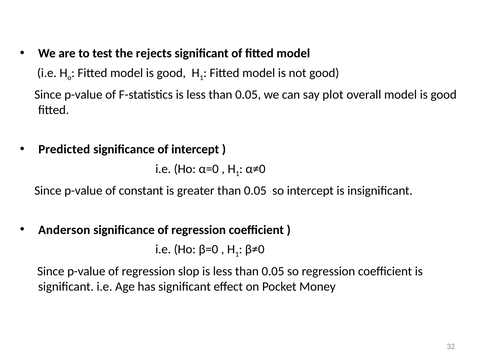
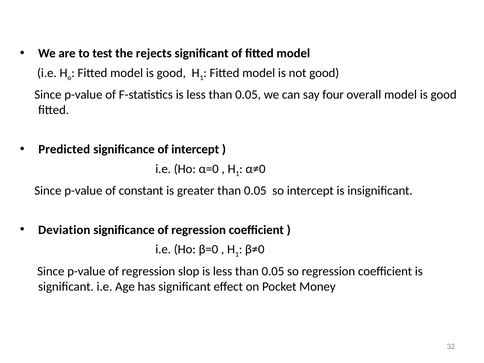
plot: plot -> four (333, 95)
Anderson: Anderson -> Deviation (64, 230)
